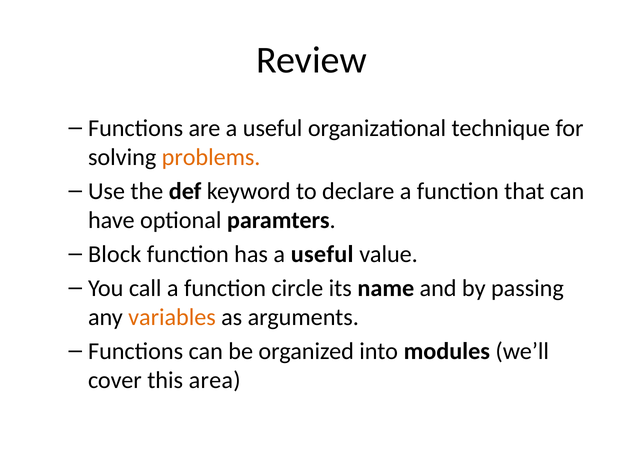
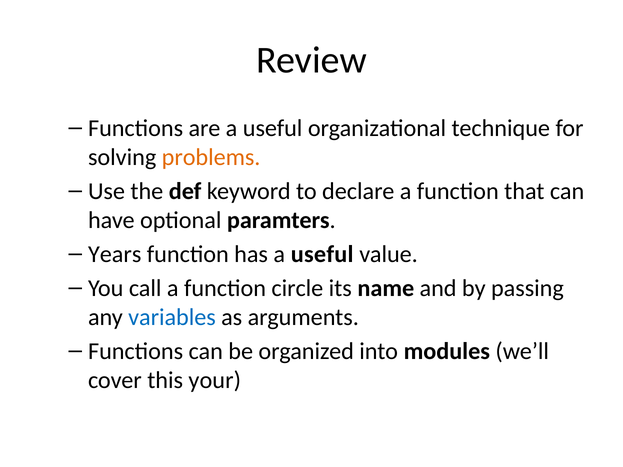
Block: Block -> Years (115, 254)
variables colour: orange -> blue (172, 317)
area: area -> your (215, 381)
